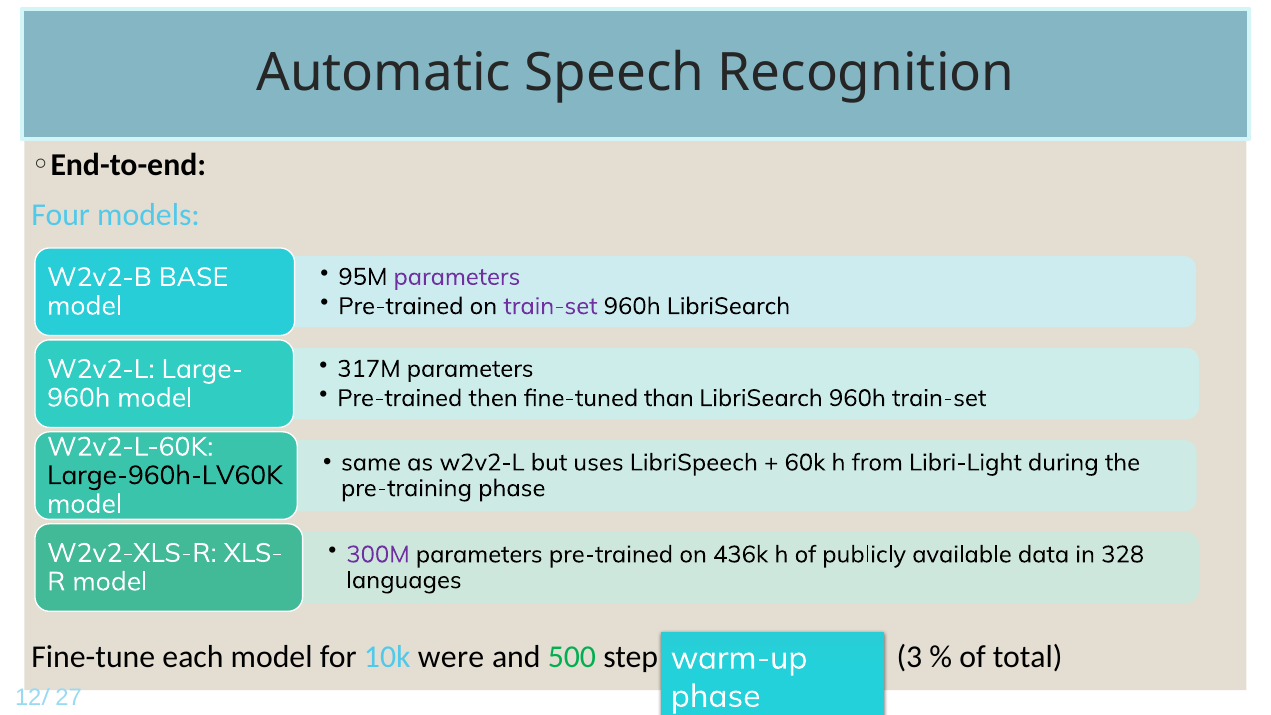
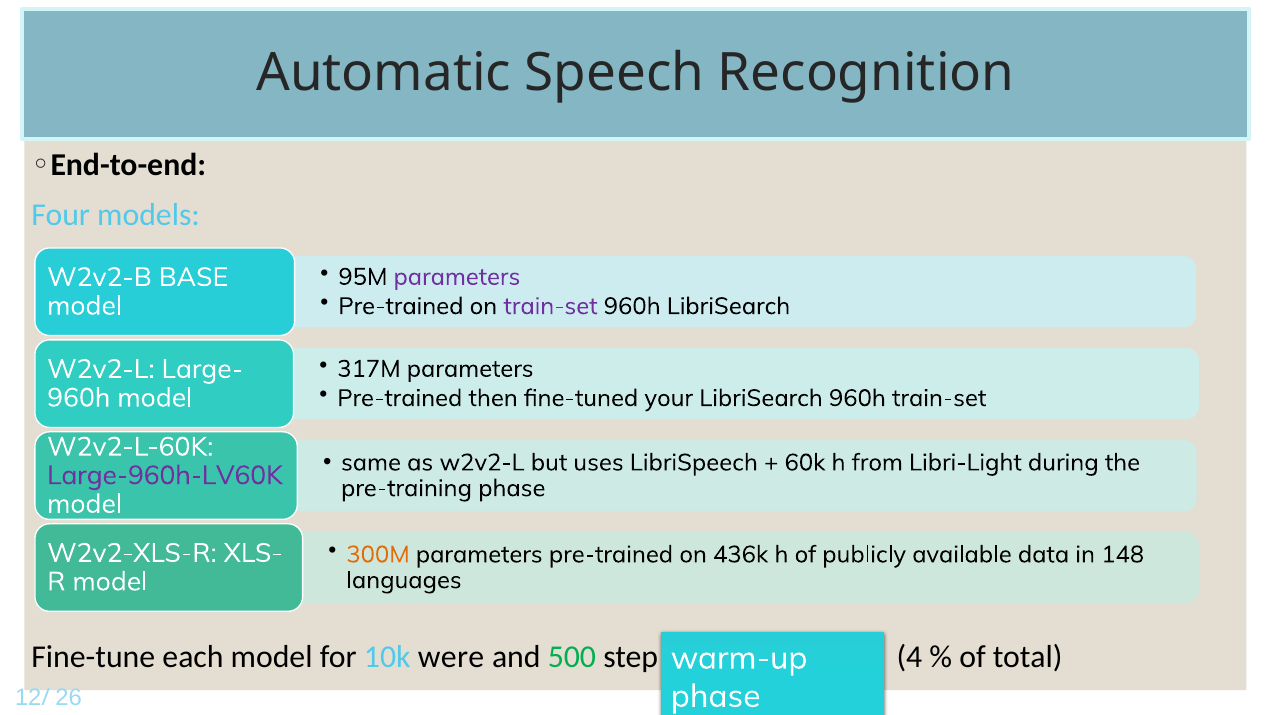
than: than -> your (669, 398)
Large-960h-LV60K colour: black -> purple (165, 475)
300M colour: purple -> orange (378, 555)
328: 328 -> 148 (1123, 555)
3: 3 -> 4 (909, 657)
27: 27 -> 26 (69, 697)
